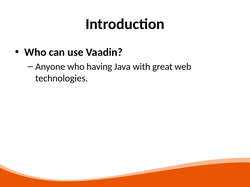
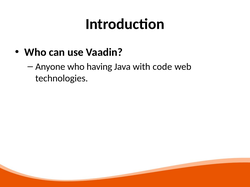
great: great -> code (162, 67)
